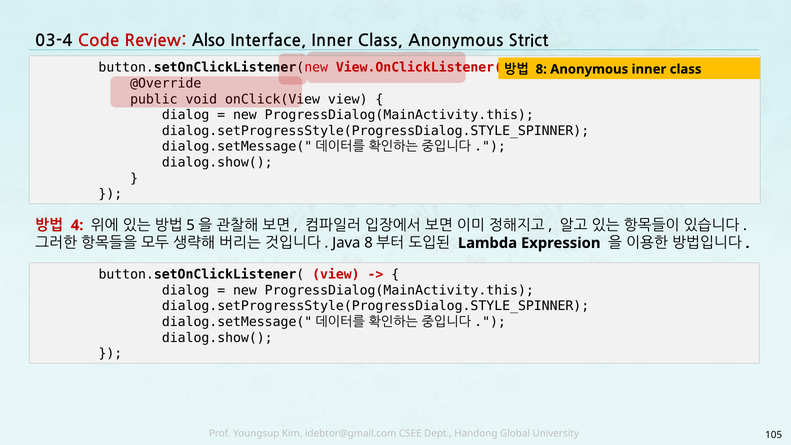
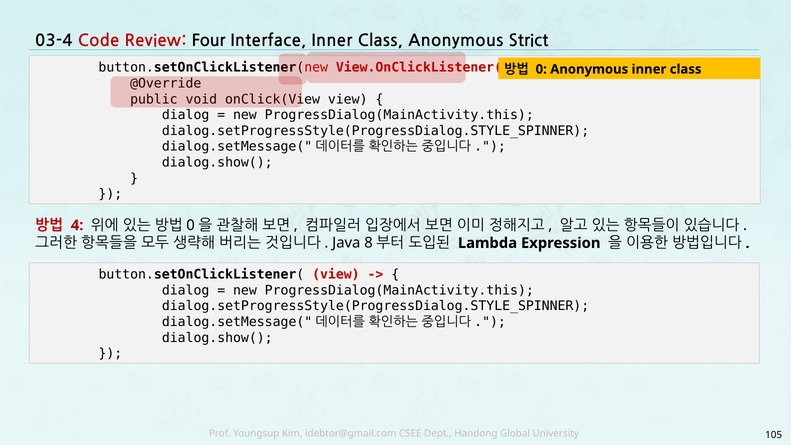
Also: Also -> Four (209, 41)
8: 8 -> 0 (541, 69)
5: 5 -> 0 (191, 225)
